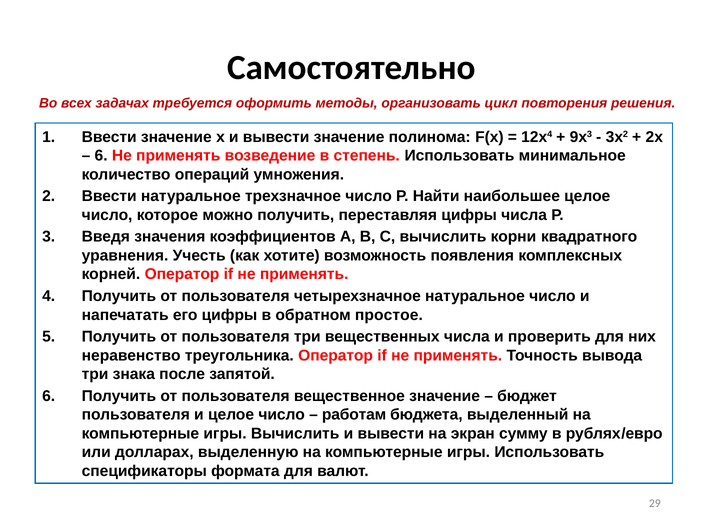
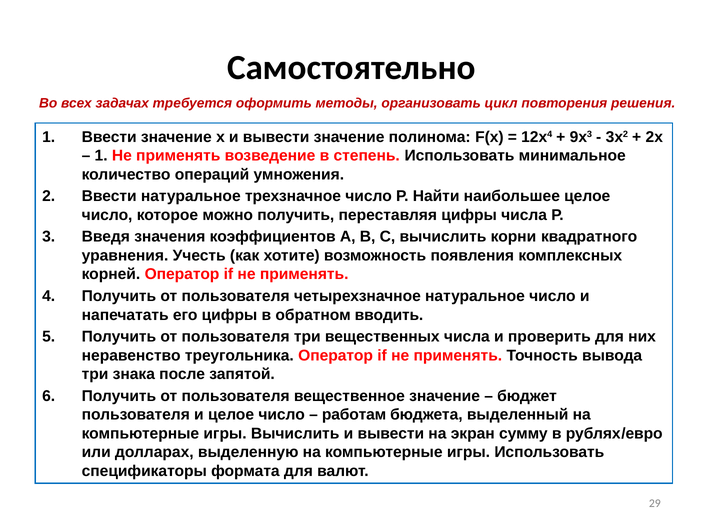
6: 6 -> 1 (101, 156)
простое: простое -> вводить (389, 315)
